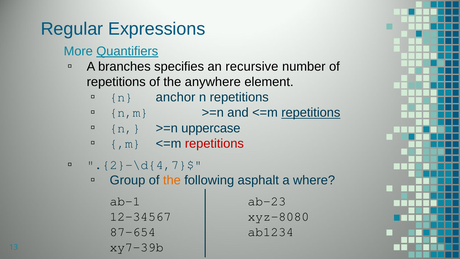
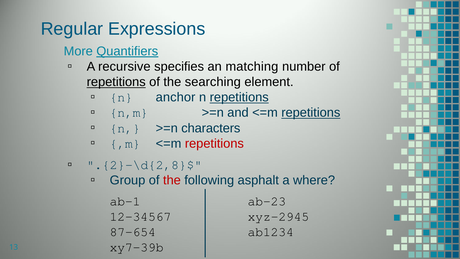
branches: branches -> recursive (124, 67)
recursive: recursive -> matching (252, 67)
repetitions underline: none -> present (116, 82)
anywhere: anywhere -> searching (213, 82)
repetitions underline: none -> present (239, 97)
uppercase: uppercase -> characters (211, 128)
.{2}-\d{4,7}$: .{2}-\d{4,7}$ -> .{2}-\d{2,8}$ (144, 165)
the colour: orange -> red (172, 180)
xyz-8080: xyz-8080 -> xyz-2945 (278, 216)
